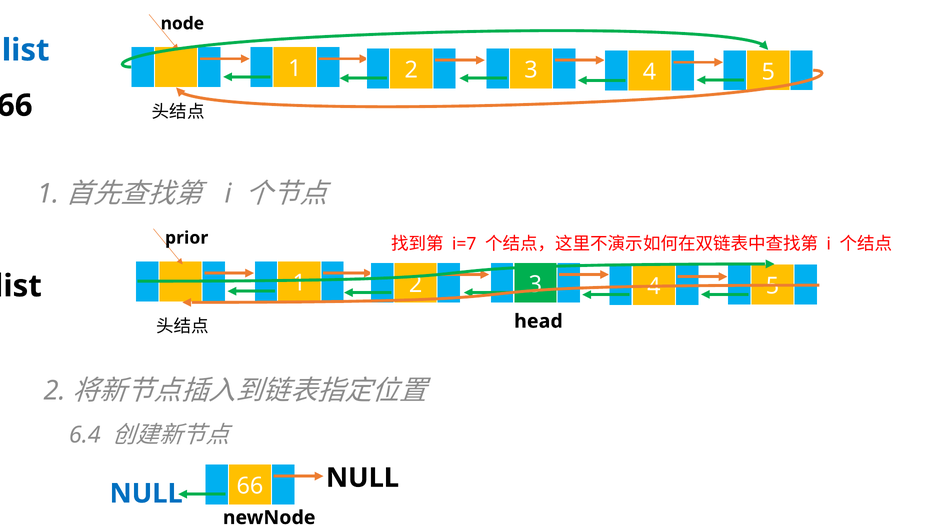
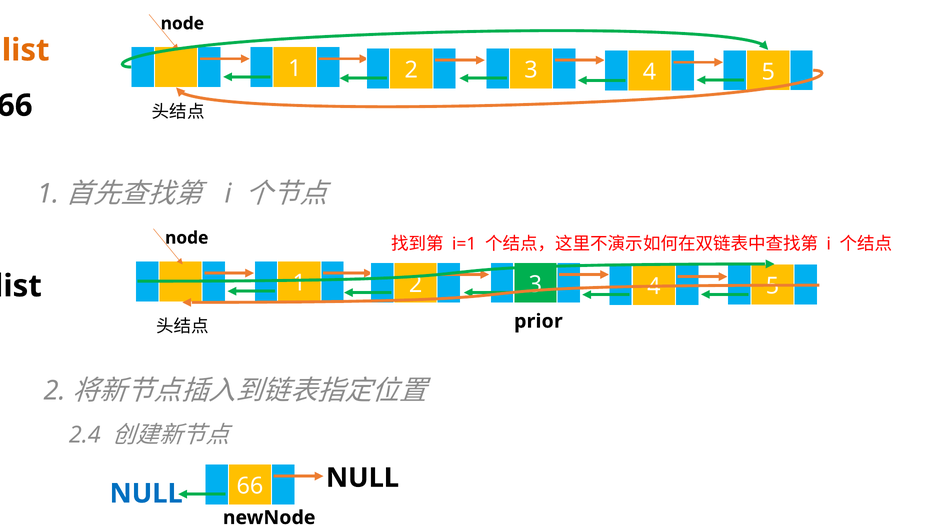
list colour: blue -> orange (26, 50)
prior: prior -> node (187, 238)
i=7: i=7 -> i=1 (464, 244)
head: head -> prior (538, 321)
6.4: 6.4 -> 2.4 (85, 435)
